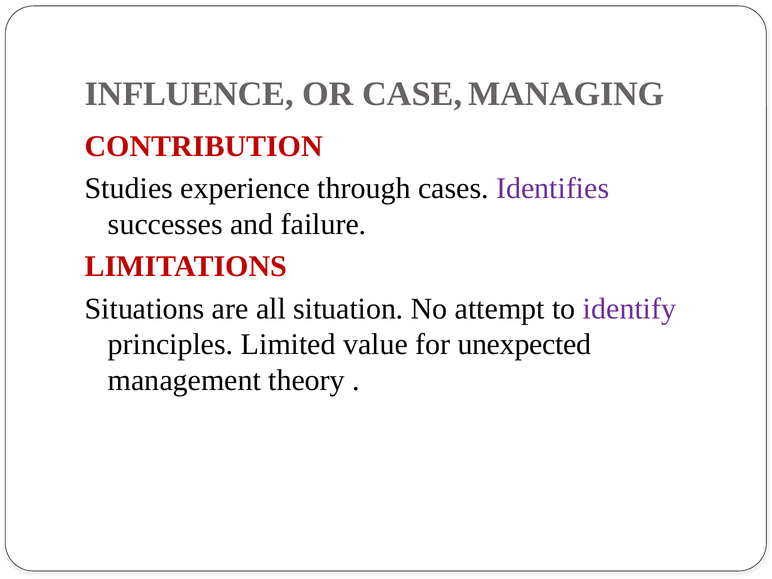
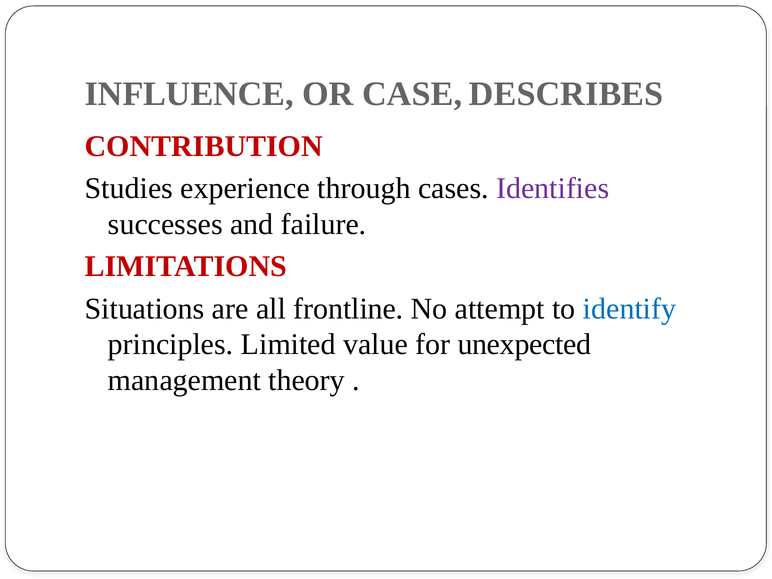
MANAGING: MANAGING -> DESCRIBES (566, 94)
situation: situation -> frontline (348, 309)
identify colour: purple -> blue (630, 309)
